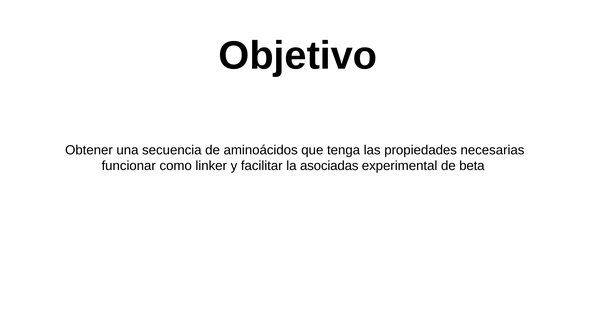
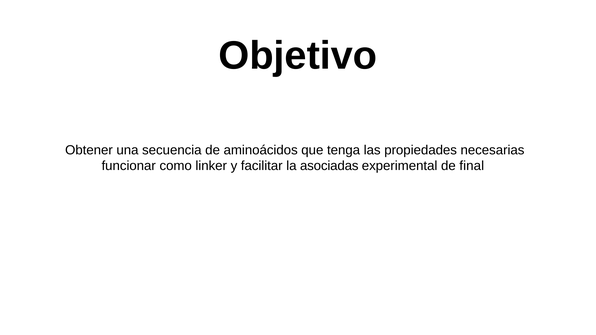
beta: beta -> final (472, 166)
